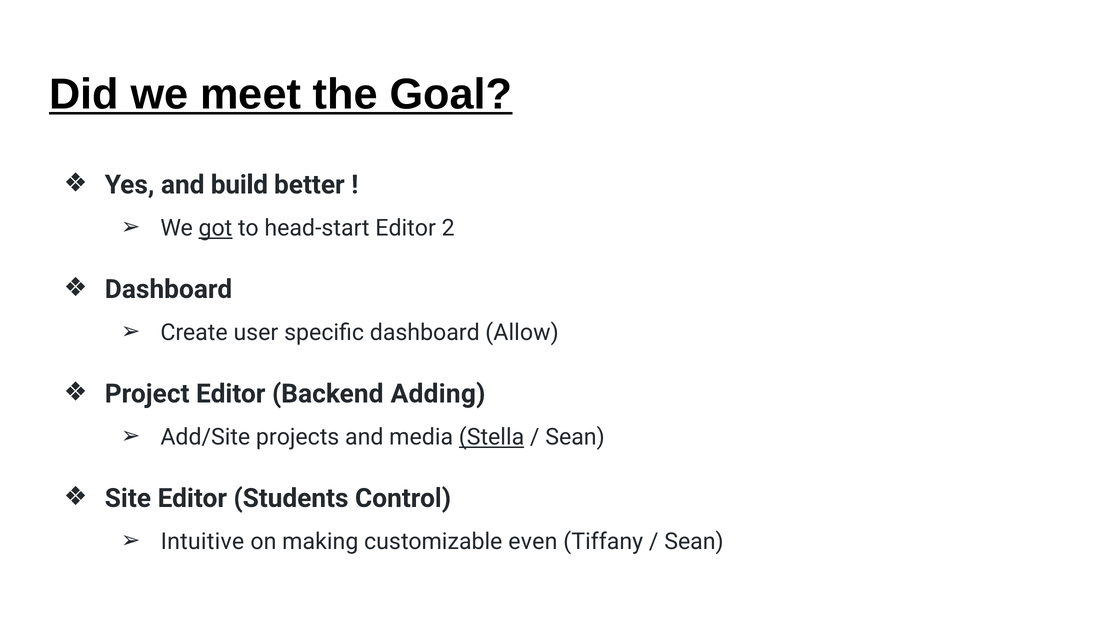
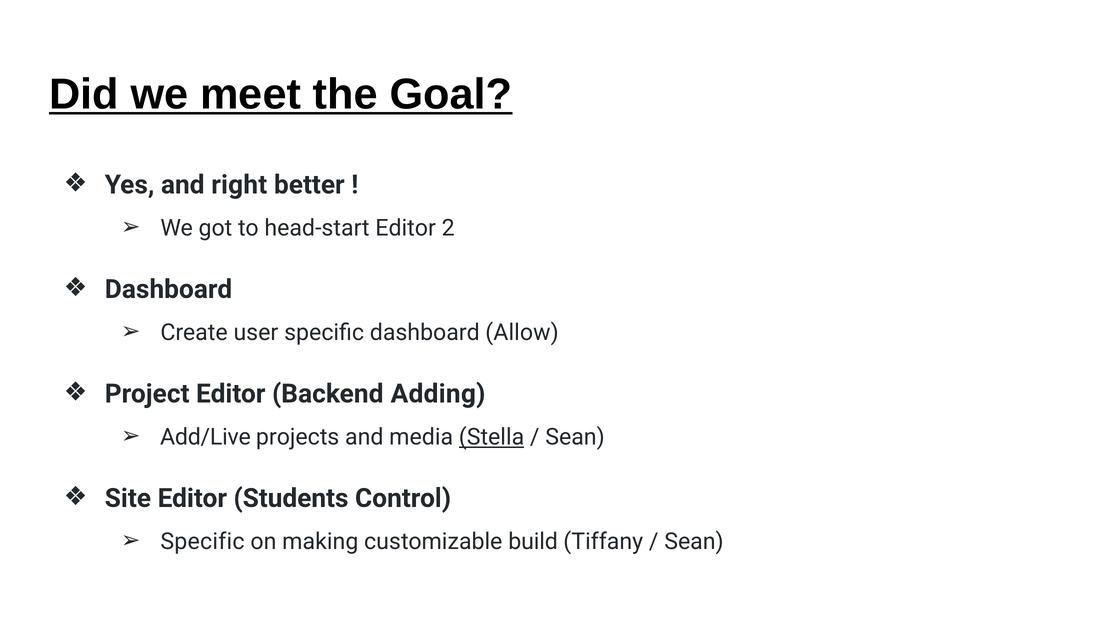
build: build -> right (239, 185)
got underline: present -> none (215, 228)
Add/Site: Add/Site -> Add/Live (205, 437)
Intuitive: Intuitive -> Specific (202, 542)
even: even -> build (533, 542)
